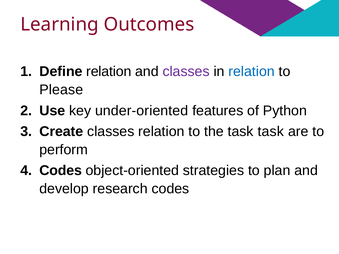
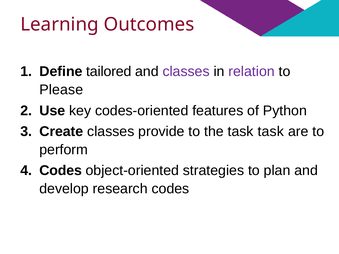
Define relation: relation -> tailored (109, 72)
relation colour: blue -> purple (252, 72)
under-oriented: under-oriented -> codes-oriented (142, 111)
classes relation: relation -> provide (161, 132)
